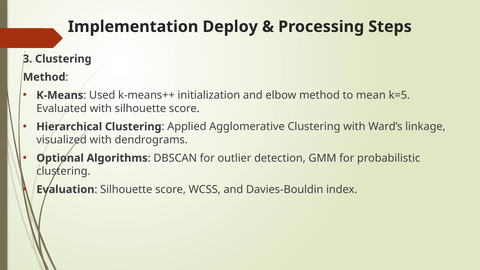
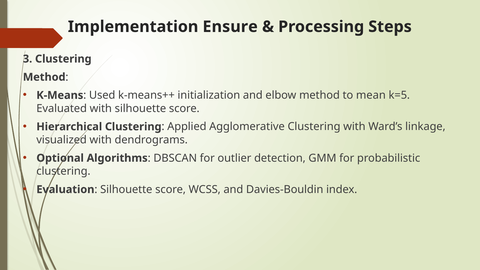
Deploy: Deploy -> Ensure (230, 27)
